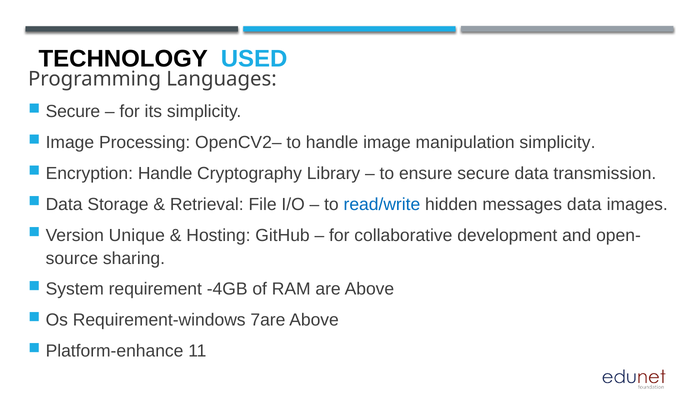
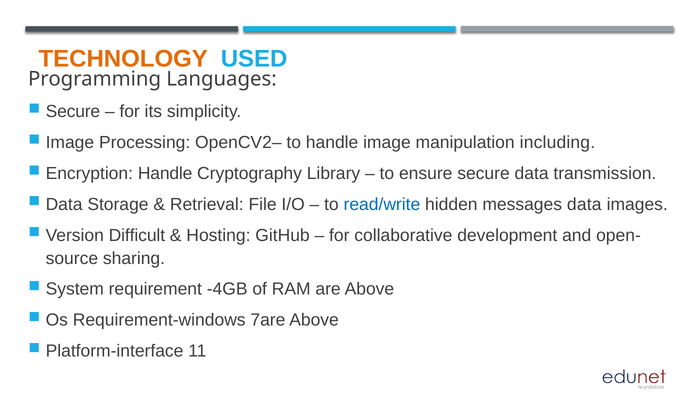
TECHNOLOGY colour: black -> orange (123, 59)
manipulation simplicity: simplicity -> including (557, 143)
Unique: Unique -> Difficult (137, 235)
Platform-enhance: Platform-enhance -> Platform-interface (115, 351)
